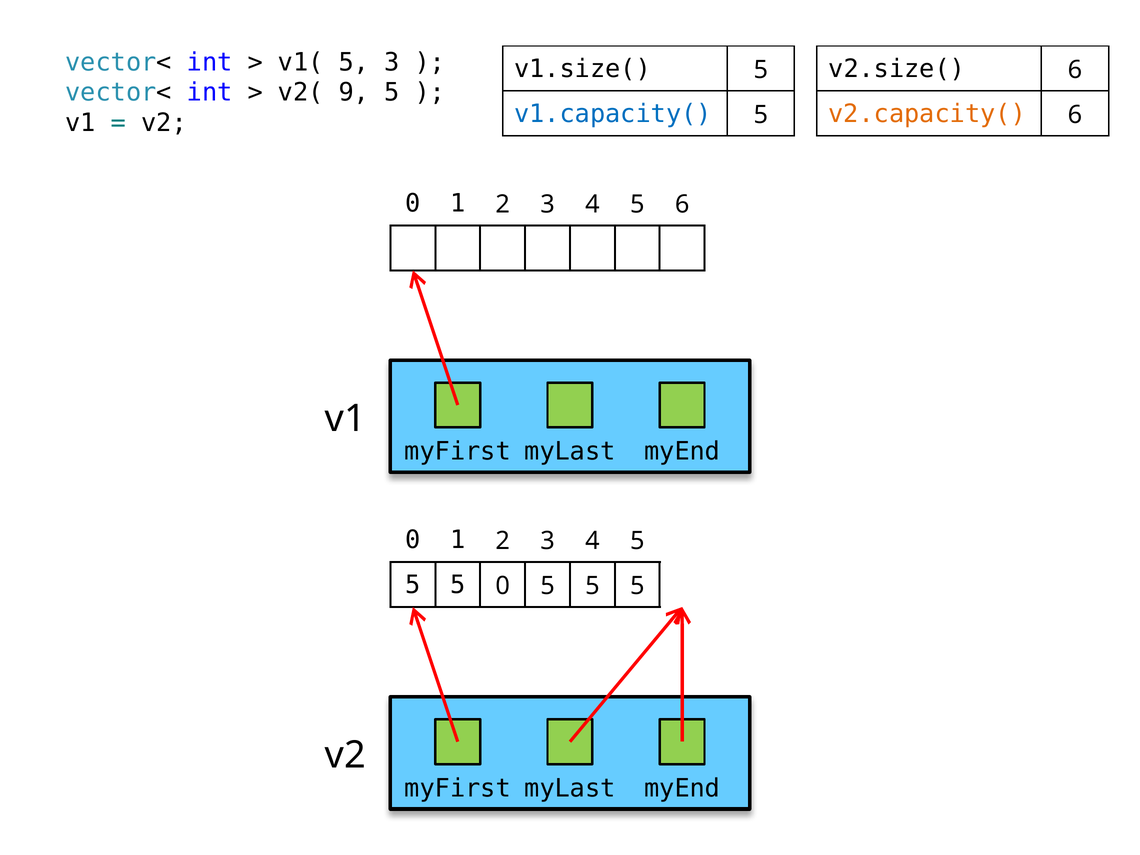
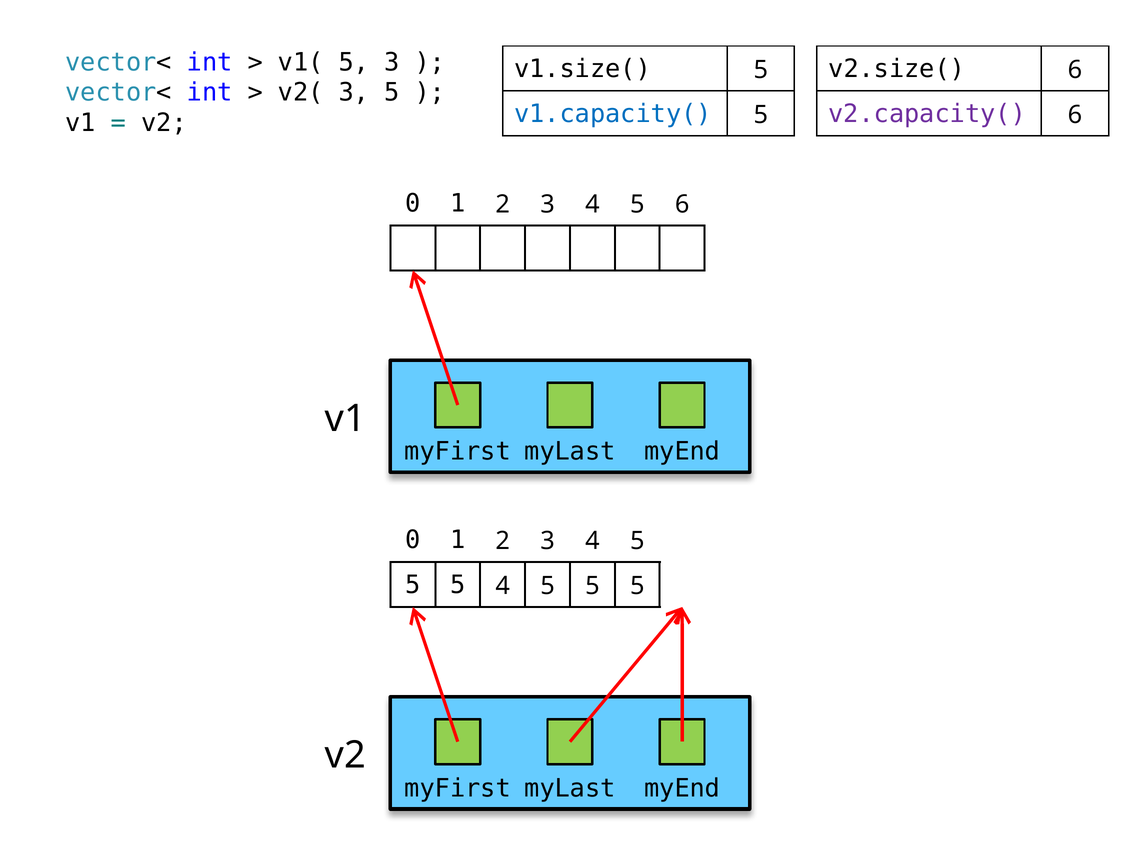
v2( 9: 9 -> 3 (354, 93)
v2.capacity( colour: orange -> purple (927, 114)
5 0: 0 -> 4 (503, 586)
